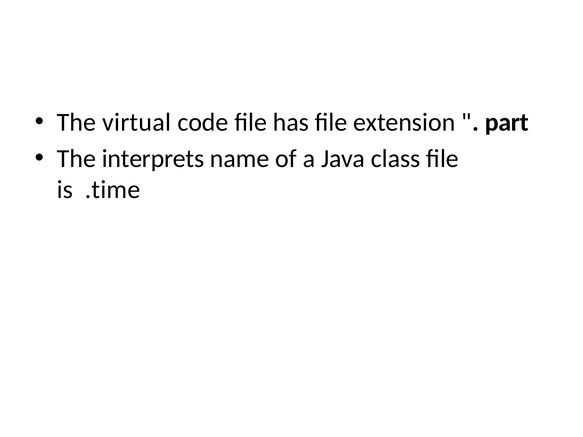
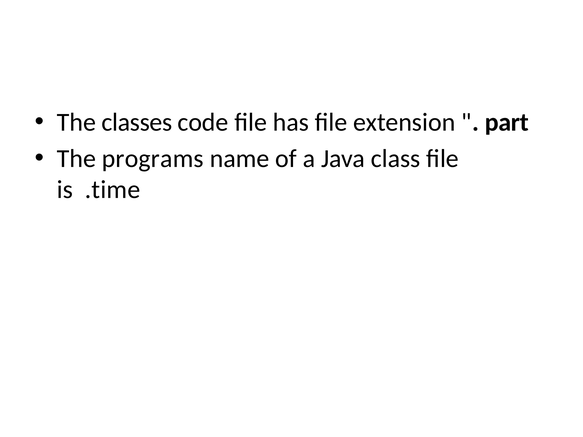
virtual: virtual -> classes (137, 122)
interprets: interprets -> programs (153, 159)
